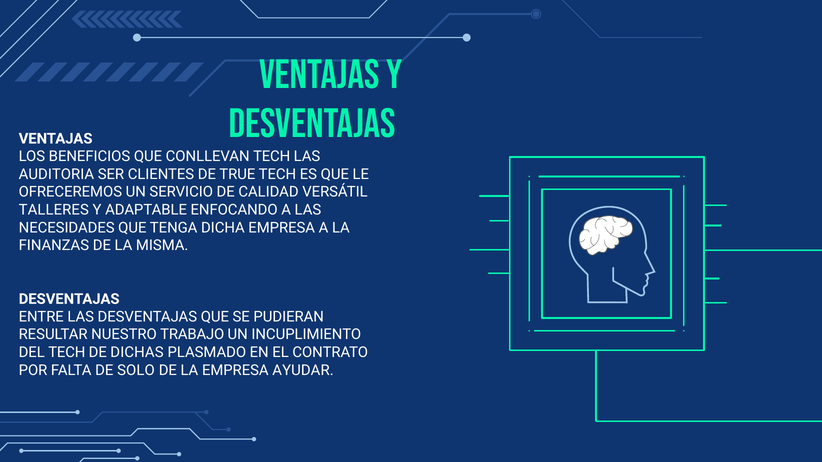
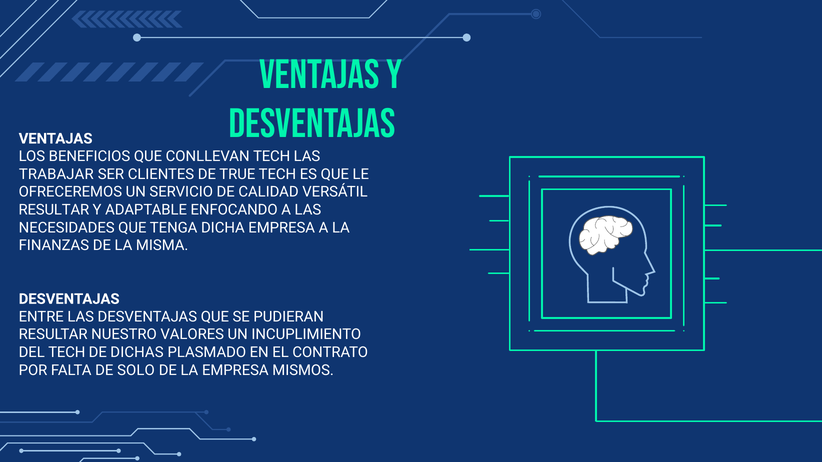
AUDITORIA: AUDITORIA -> TRABAJAR (56, 174)
TALLERES: TALLERES -> RESULTAR (54, 210)
TRABAJO: TRABAJO -> VALORES (192, 335)
AYUDAR: AYUDAR -> MISMOS (303, 371)
